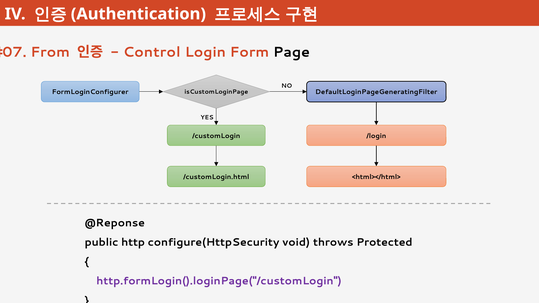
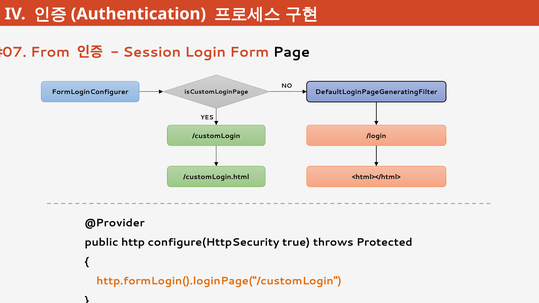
Control: Control -> Session (152, 52)
@Reponse: @Reponse -> @Provider (115, 223)
void: void -> true (296, 243)
http.formLogin().loginPage("/customLogin colour: purple -> orange (219, 281)
